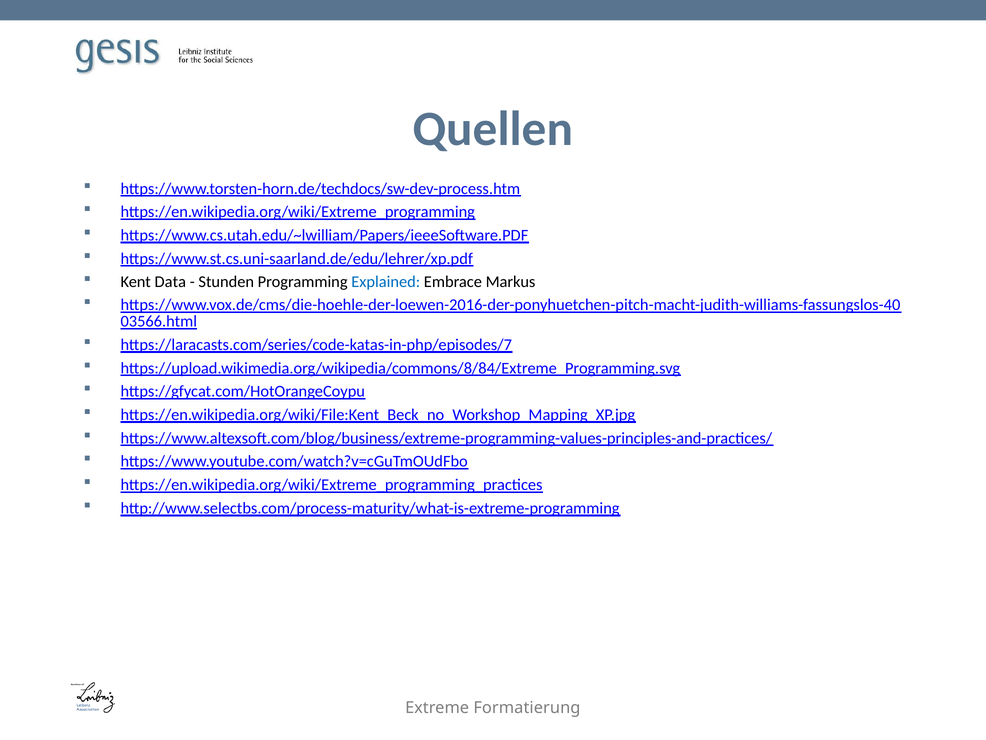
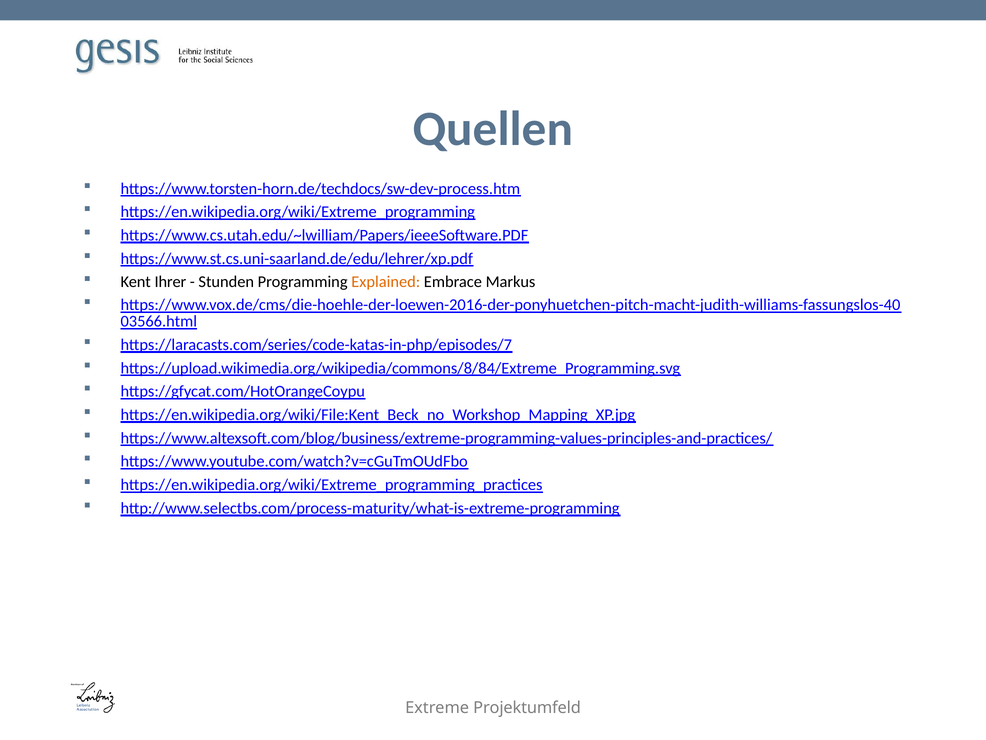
Data: Data -> Ihrer (170, 282)
Explained colour: blue -> orange (386, 282)
Formatierung: Formatierung -> Projektumfeld (527, 708)
